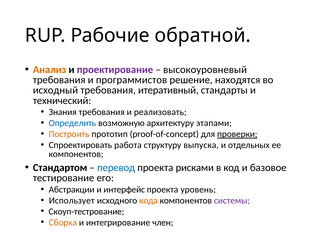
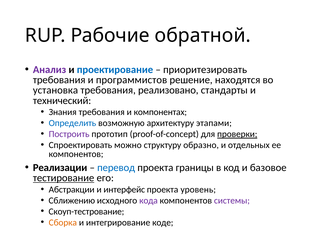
Анализ colour: orange -> purple (50, 70)
проектирование colour: purple -> blue (115, 70)
высокоуровневый: высокоуровневый -> приоритезировать (205, 70)
исходный: исходный -> установка (55, 90)
итеративный: итеративный -> реализовано (168, 90)
реализовать: реализовать -> компонентах (160, 112)
Построить colour: orange -> purple (69, 134)
работа: работа -> можно (128, 145)
выпуска: выпуска -> образно (201, 145)
Стандартом: Стандартом -> Реализации (60, 167)
рисками: рисками -> границы (195, 167)
тестирование underline: none -> present (64, 178)
Использует: Использует -> Сближению (72, 200)
кода colour: orange -> purple (149, 200)
член: член -> коде (163, 222)
